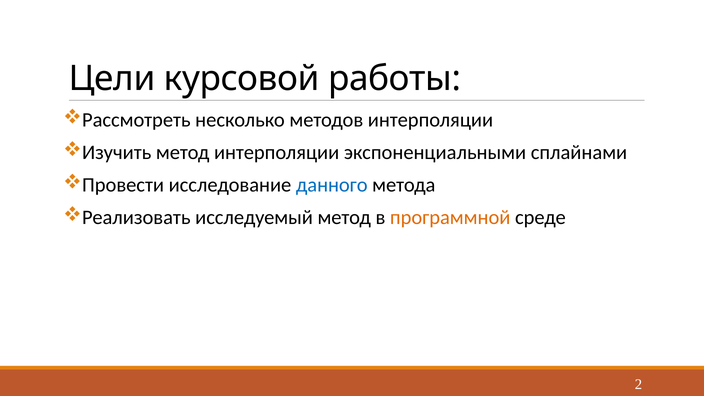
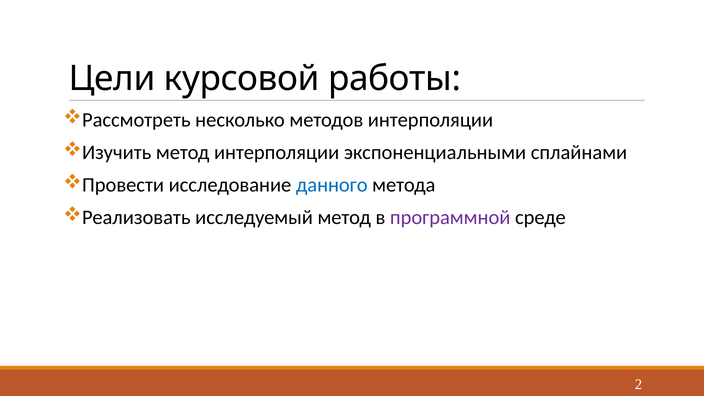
программной colour: orange -> purple (450, 217)
